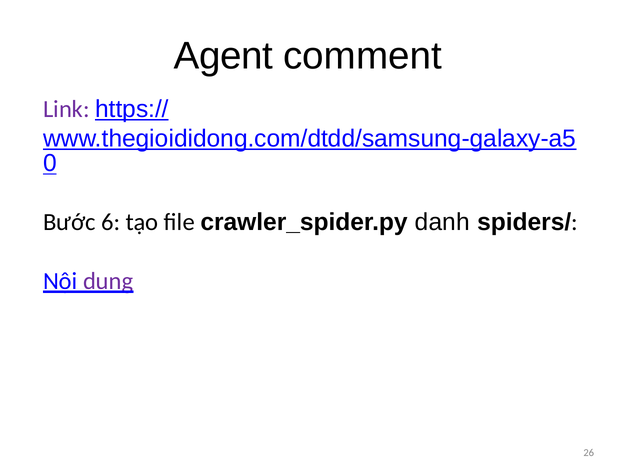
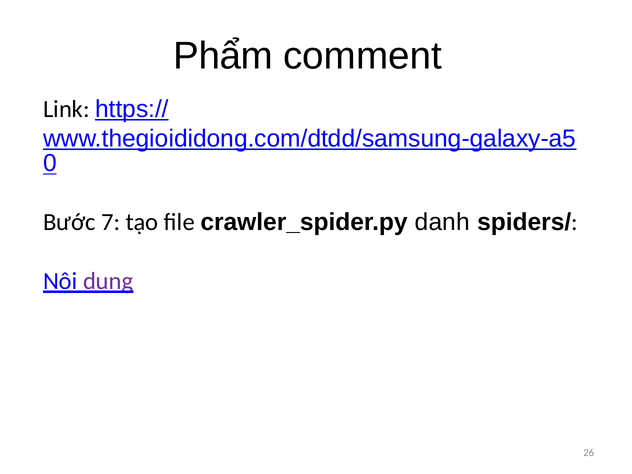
Agent: Agent -> Phẩm (223, 56)
Link colour: purple -> black (66, 109)
6: 6 -> 7 (111, 222)
